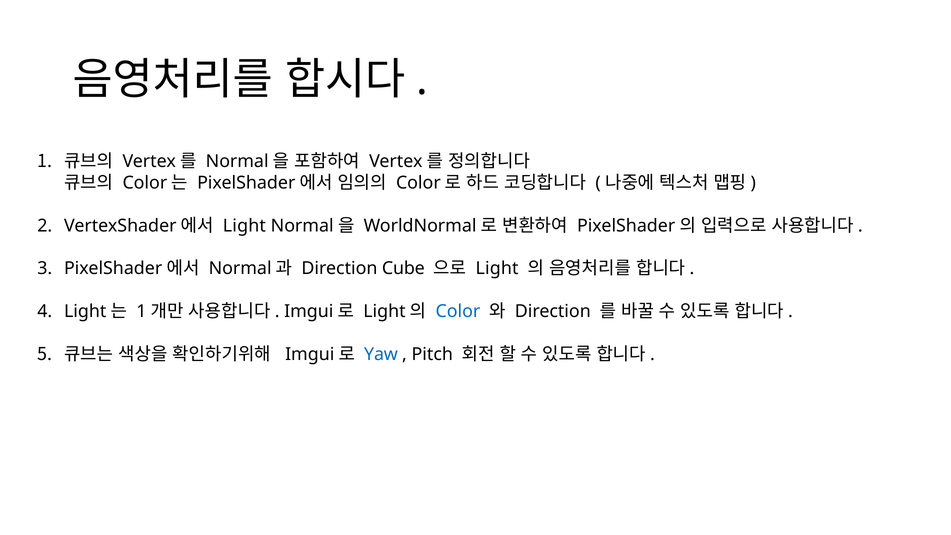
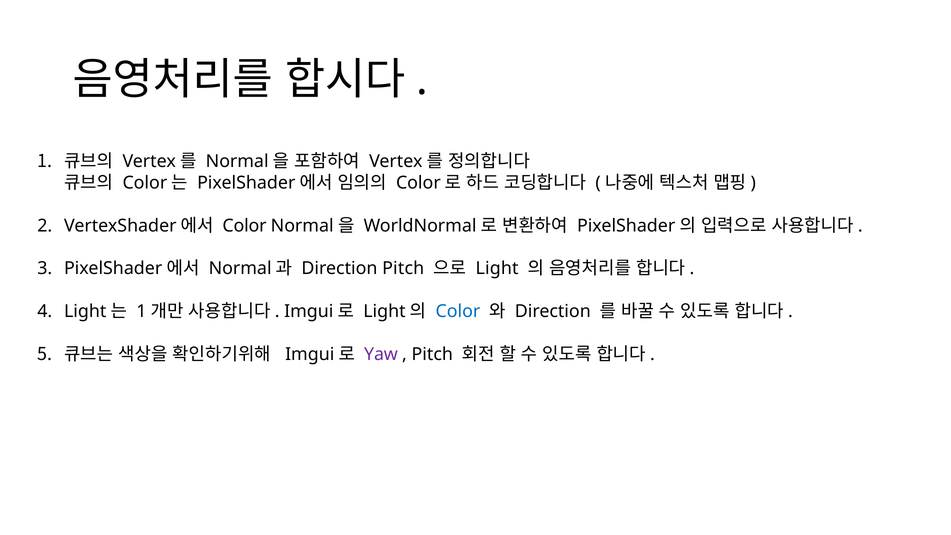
Light: Light -> Color (245, 226)
Direction Cube: Cube -> Pitch (403, 269)
Yaw colour: blue -> purple (381, 354)
